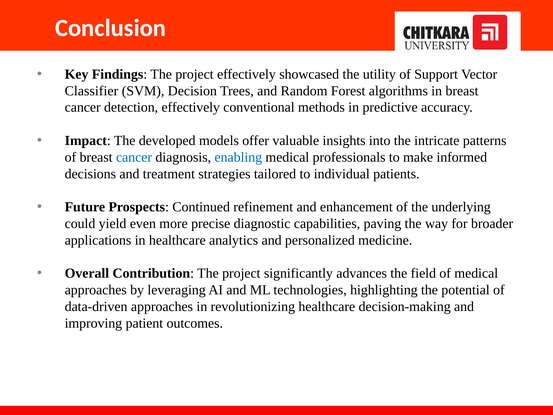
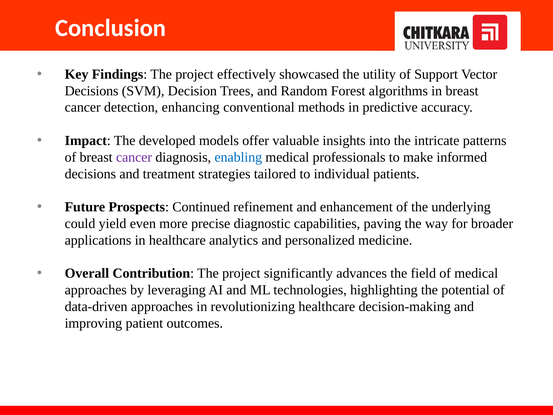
Classifier: Classifier -> Decisions (92, 91)
detection effectively: effectively -> enhancing (191, 107)
cancer colour: blue -> purple (134, 157)
